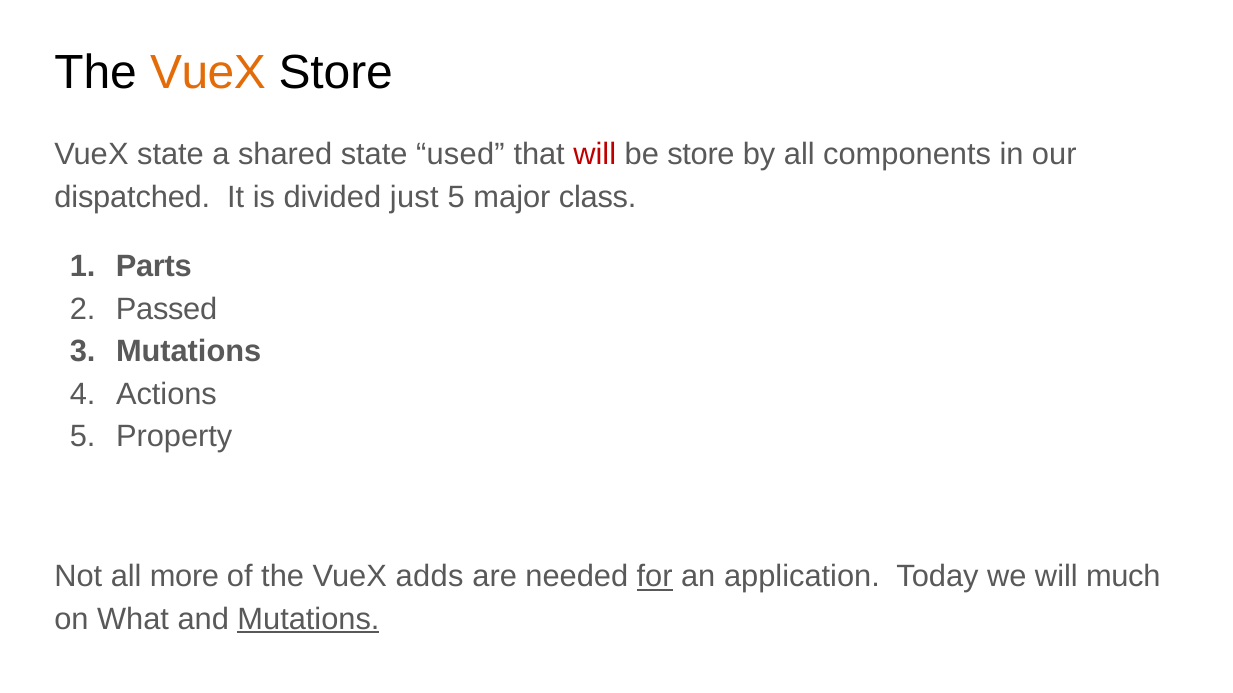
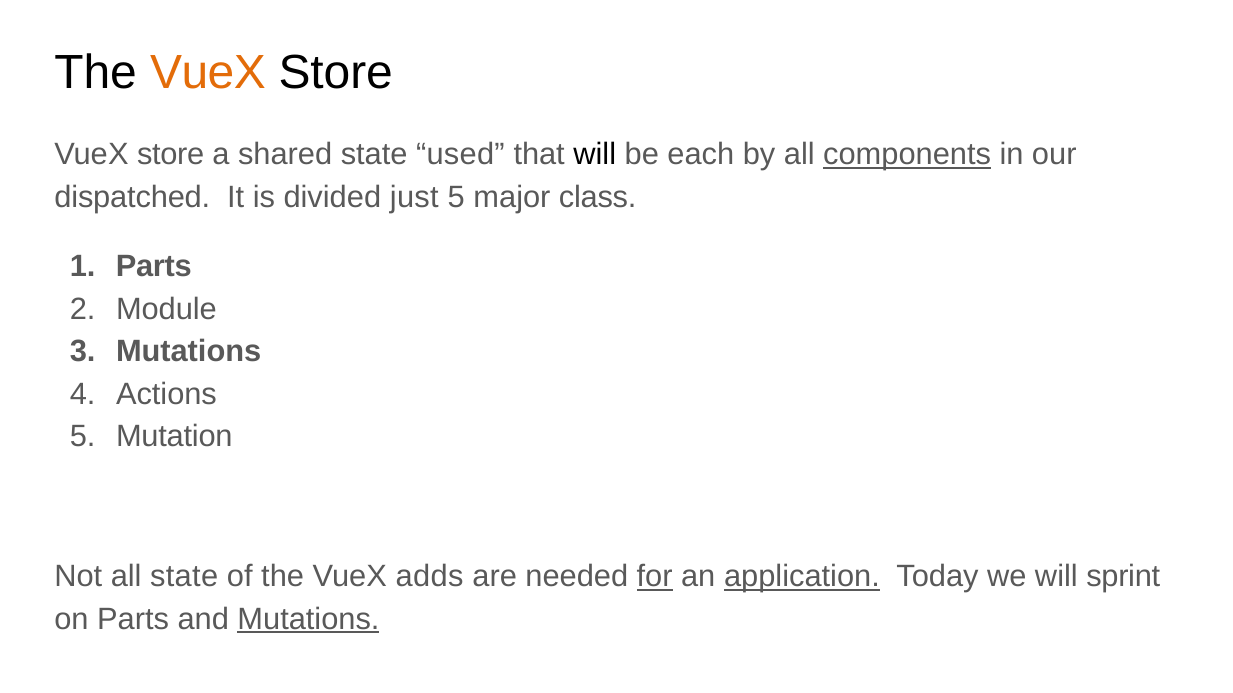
state: state -> store (171, 155)
will colour: red -> black (595, 155)
be store: store -> each (701, 155)
components underline: none -> present (907, 155)
Passed: Passed -> Module (166, 309)
Property: Property -> Mutation (174, 437)
all more: more -> state (184, 577)
application underline: none -> present (802, 577)
much: much -> sprint (1123, 577)
on What: What -> Parts (133, 619)
